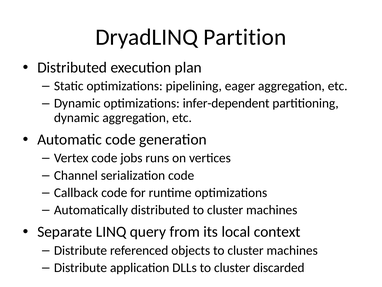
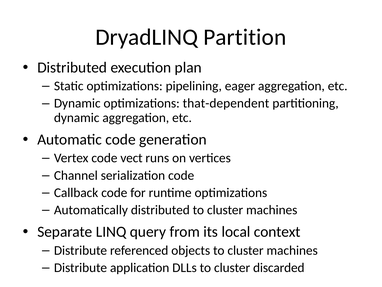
infer-dependent: infer-dependent -> that-dependent (226, 103)
jobs: jobs -> vect (131, 158)
